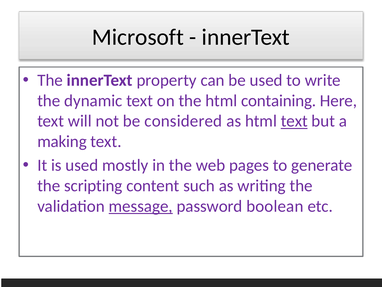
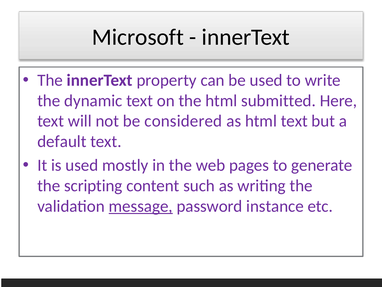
containing: containing -> submitted (279, 101)
text underline: present -> none (294, 121)
making: making -> default (62, 141)
boolean: boolean -> instance (275, 206)
